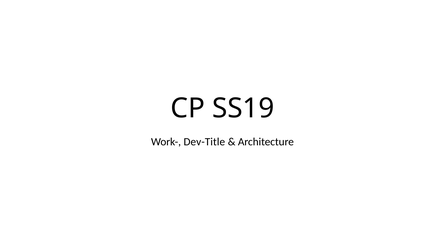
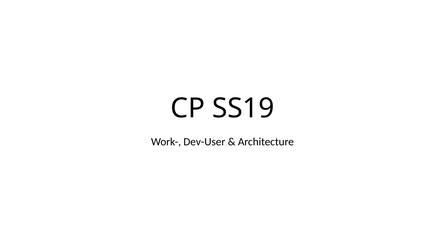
Dev-Title: Dev-Title -> Dev-User (204, 142)
